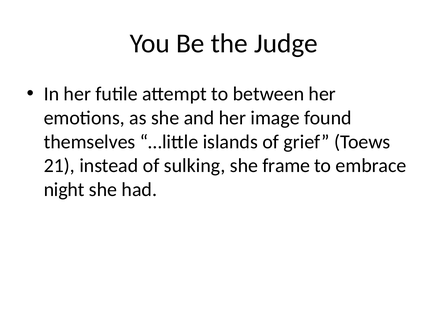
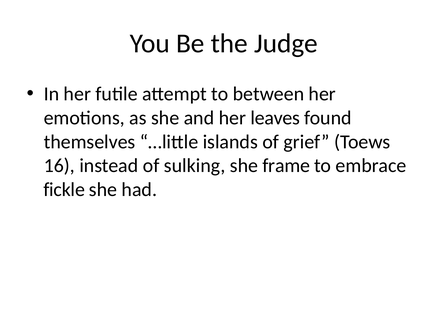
image: image -> leaves (275, 118)
21: 21 -> 16 (59, 166)
night: night -> fickle (64, 190)
